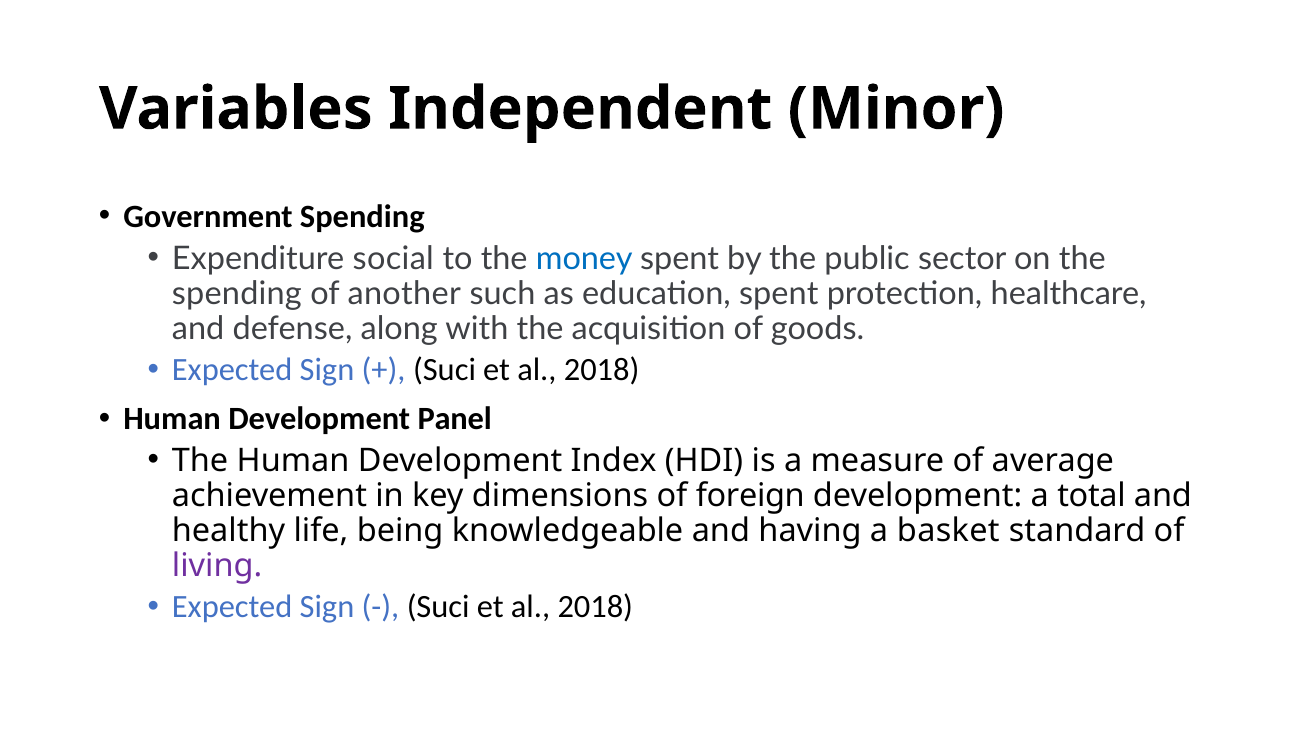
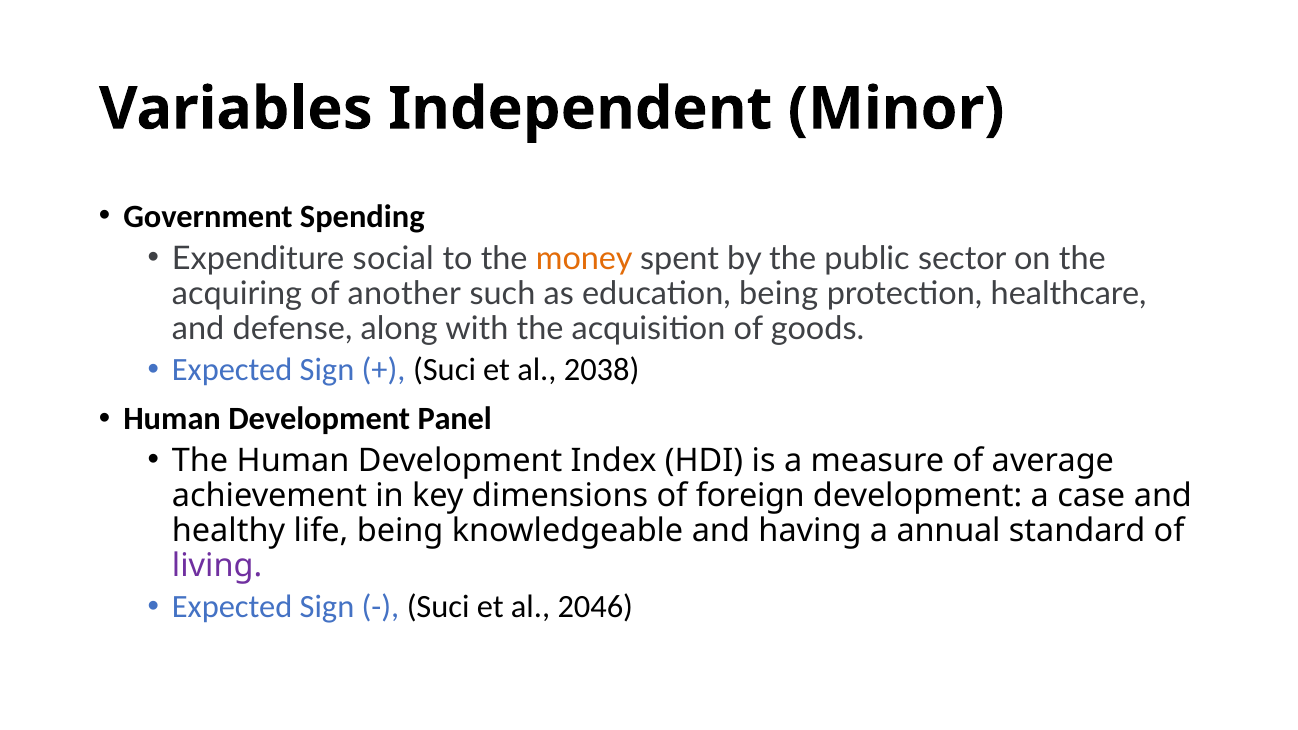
money colour: blue -> orange (584, 258)
spending: spending -> acquiring (237, 293)
education spent: spent -> being (779, 293)
2018: 2018 -> 2038 (602, 370)
total: total -> case (1091, 496)
basket: basket -> annual (949, 531)
2018: 2018 -> 2046 (595, 607)
